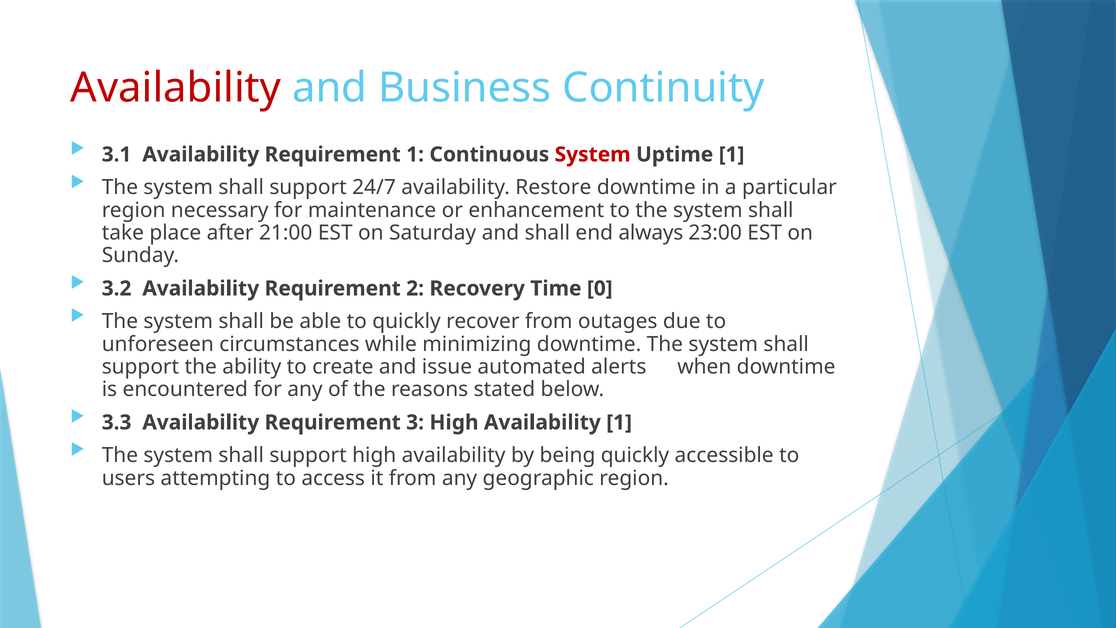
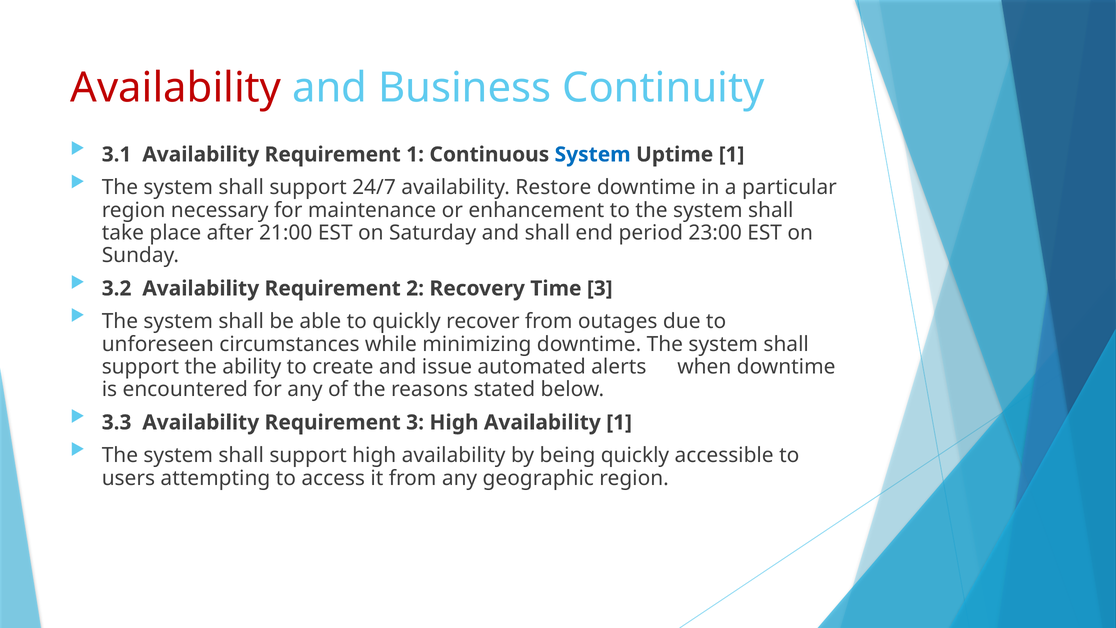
System colour: red -> blue (593, 154)
always: always -> period (651, 233)
Time 0: 0 -> 3 (600, 288)
